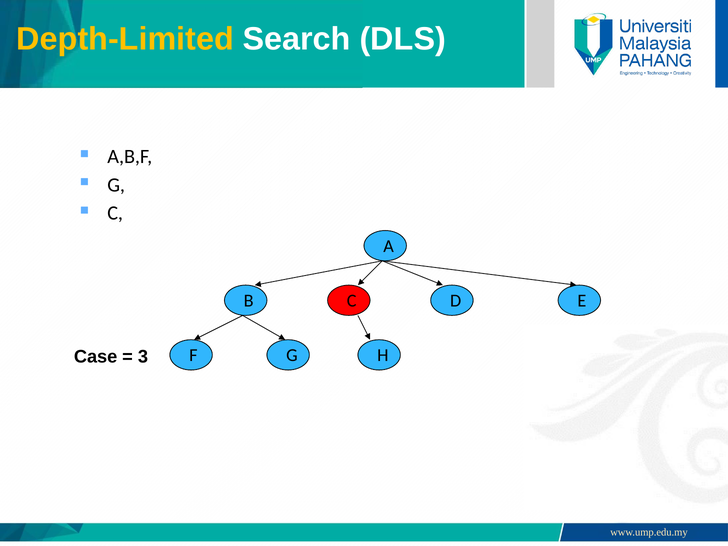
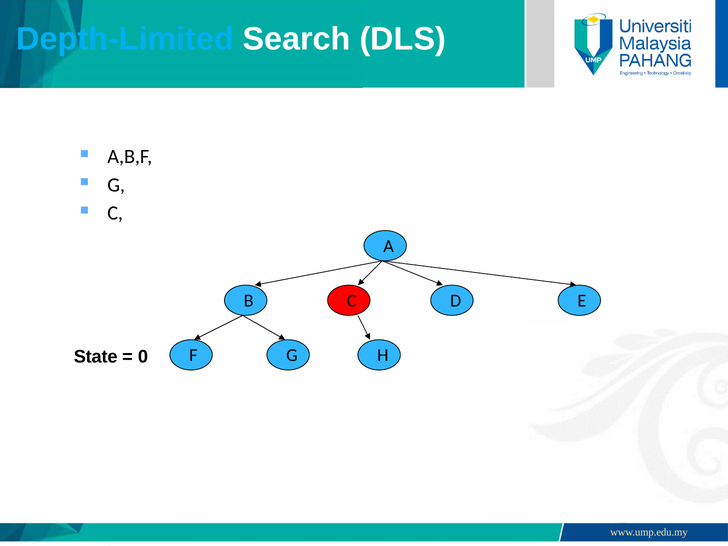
Depth-Limited colour: yellow -> light blue (125, 39)
Case: Case -> State (96, 357)
3: 3 -> 0 (143, 357)
